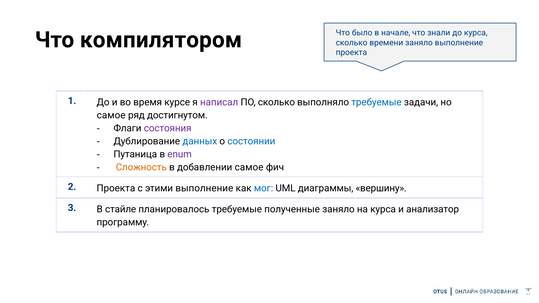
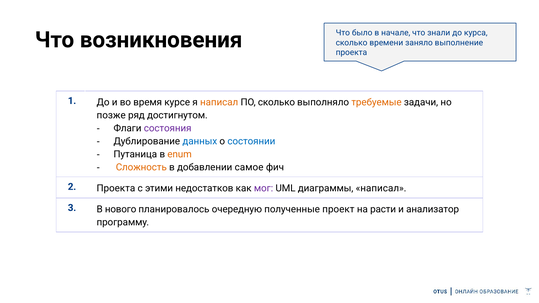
компилятором: компилятором -> возникновения (161, 40)
написал colour: purple -> orange (219, 102)
требуемые colour: blue -> orange (376, 102)
самое: самое -> позже (111, 115)
enum colour: purple -> orange (180, 154)
этими выполнение: выполнение -> недостатков (204, 188)
мог colour: blue -> purple (264, 188)
диаграммы вершину: вершину -> написал (381, 188)
стайле: стайле -> нового (121, 210)
планировалось требуемые: требуемые -> очередную (237, 210)
полученные заняло: заняло -> проект (338, 210)
на курса: курса -> расти (383, 210)
